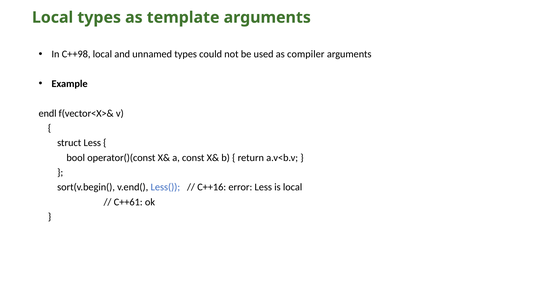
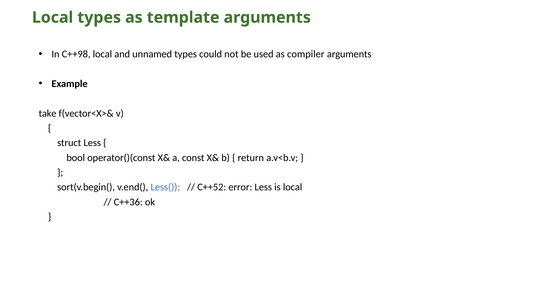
endl: endl -> take (48, 113)
C++16: C++16 -> C++52 (212, 187)
C++61: C++61 -> C++36 (128, 202)
